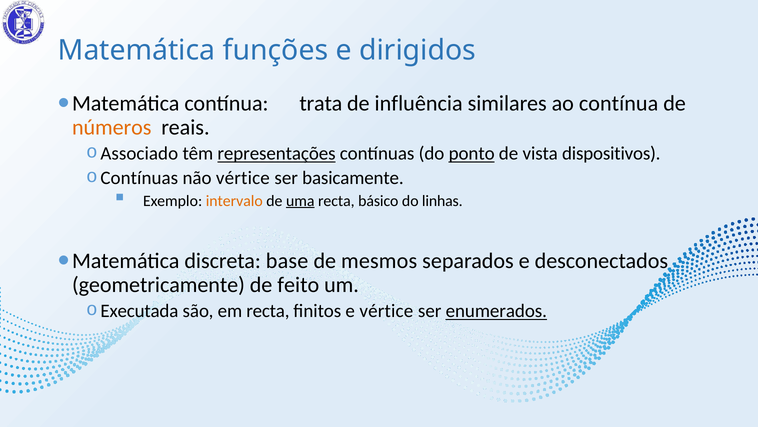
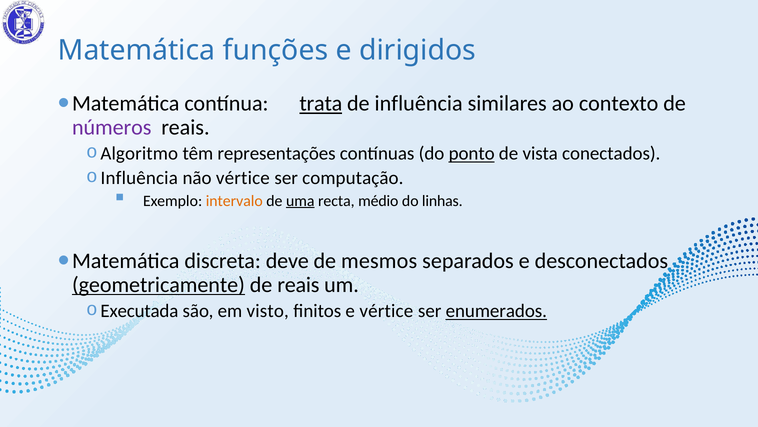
trata underline: none -> present (321, 103)
ao contínua: contínua -> contexto (619, 103)
números colour: orange -> purple (112, 127)
Associado: Associado -> Algoritmo (139, 154)
representações underline: present -> none (277, 154)
dispositivos: dispositivos -> conectados (611, 154)
Contínuas: Contínuas -> Influência (139, 178)
basicamente: basicamente -> computação (353, 178)
básico: básico -> médio (378, 201)
base: base -> deve (287, 261)
geometricamente underline: none -> present (158, 285)
de feito: feito -> reais (298, 285)
em recta: recta -> visto (268, 311)
